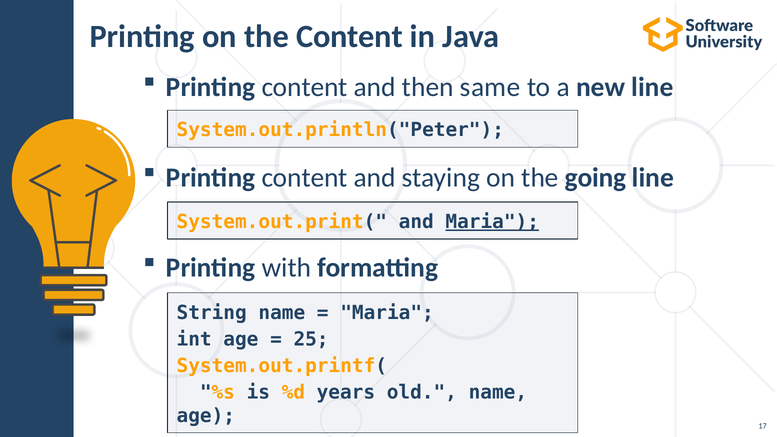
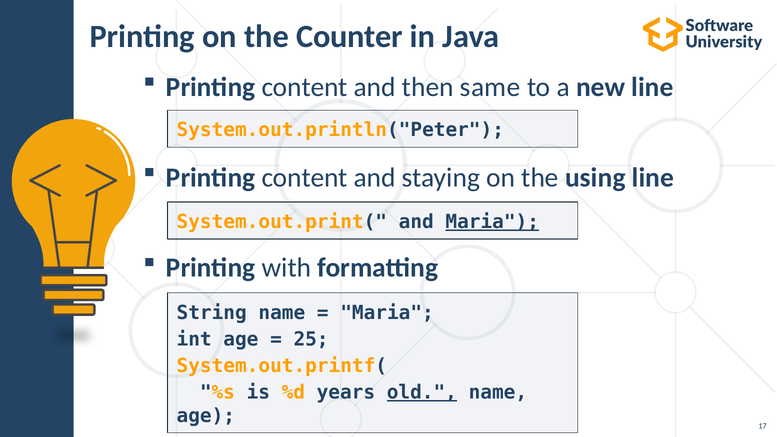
the Content: Content -> Counter (349, 37)
going: going -> using (595, 178)
old underline: none -> present (422, 392)
